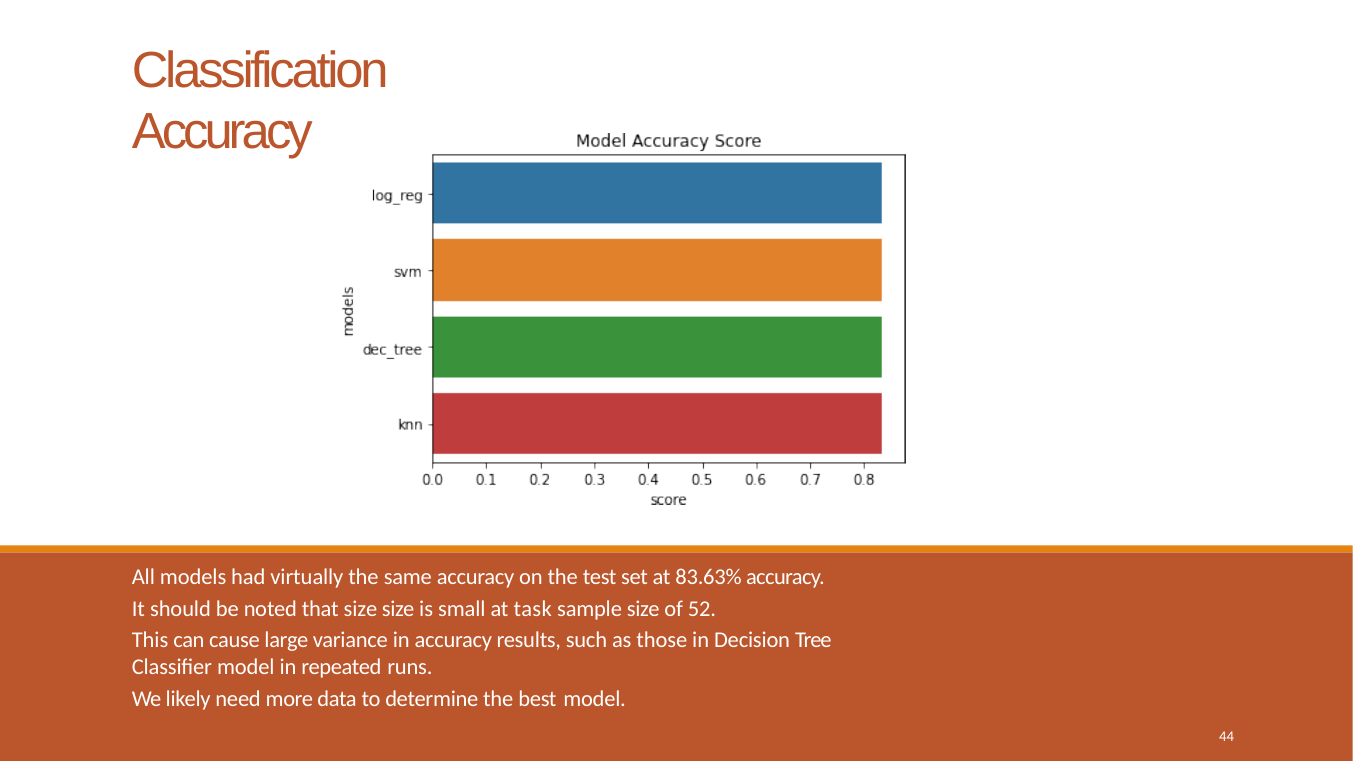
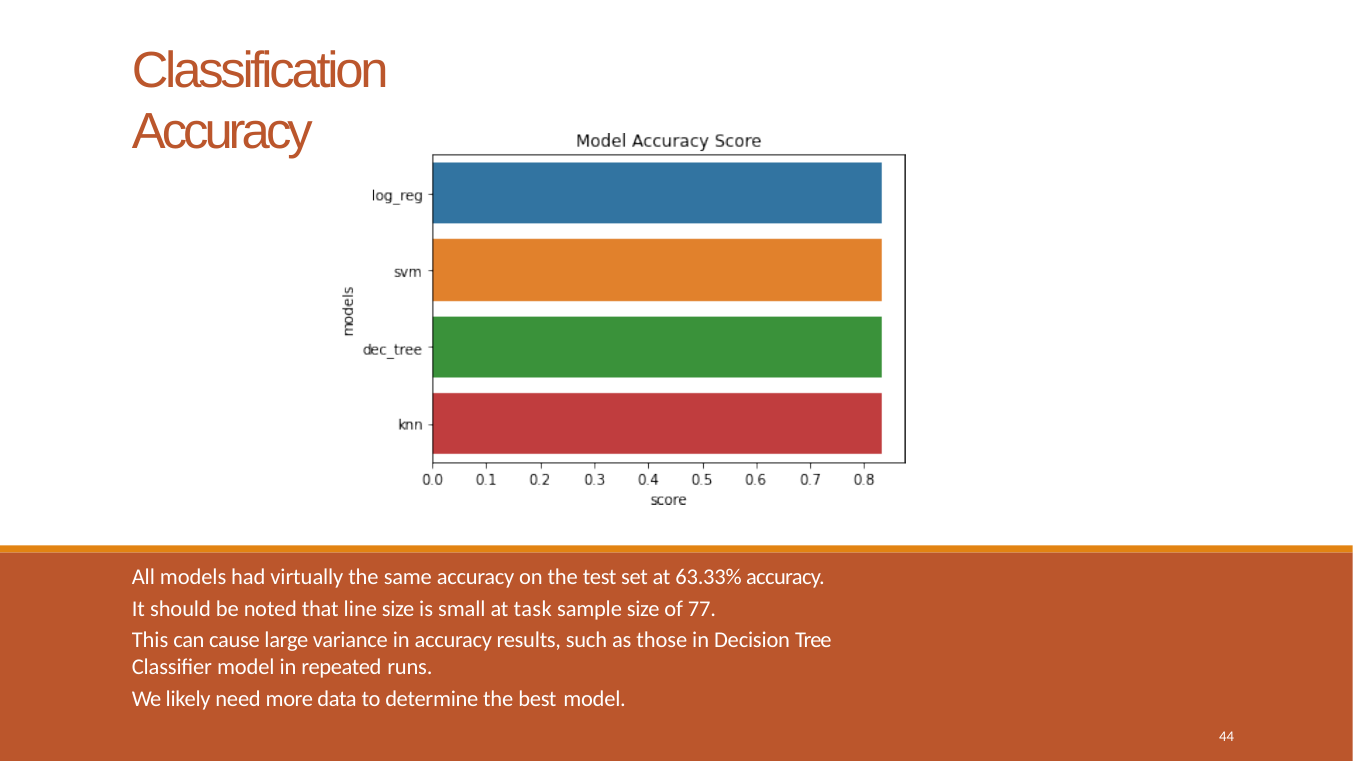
83.63%: 83.63% -> 63.33% (709, 577)
that size: size -> line (360, 609)
52: 52 -> 77 (702, 609)
